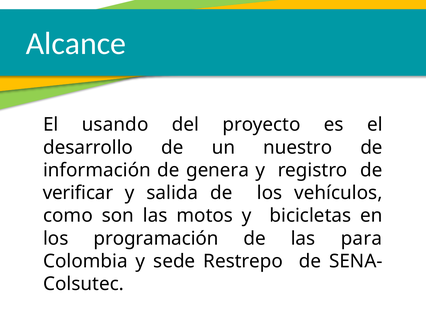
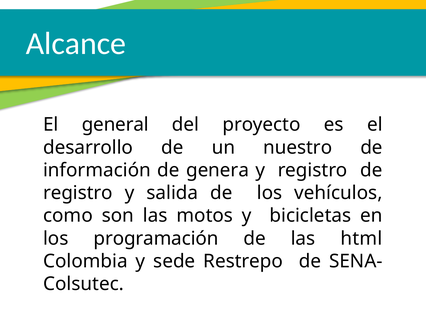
usando: usando -> general (115, 124)
verificar: verificar -> registro (78, 193)
para: para -> html (361, 238)
